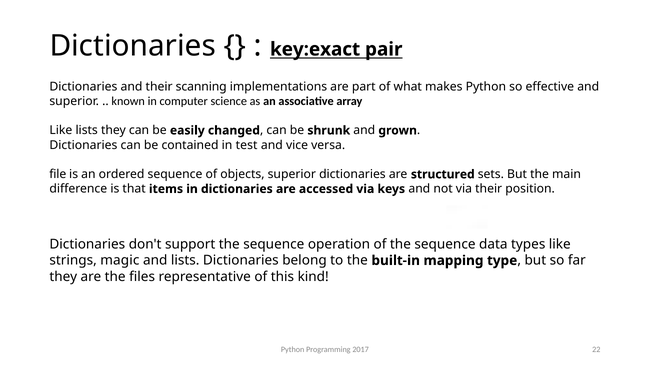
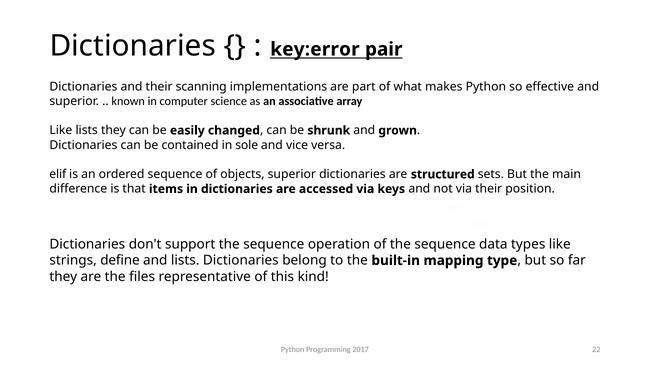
key:exact: key:exact -> key:error (315, 49)
test: test -> sole (247, 145)
file: file -> elif (58, 174)
magic: magic -> define (120, 260)
